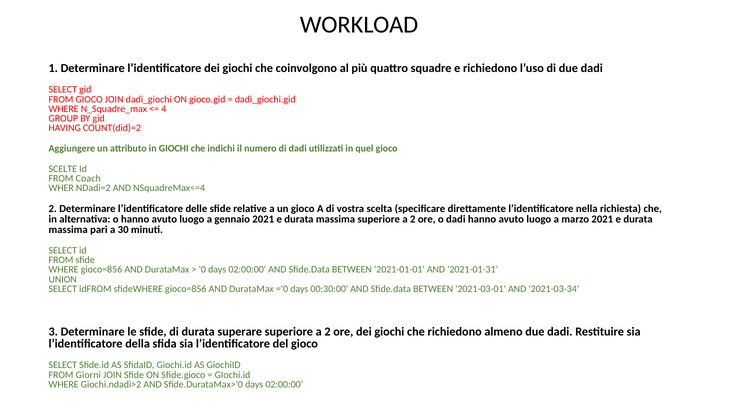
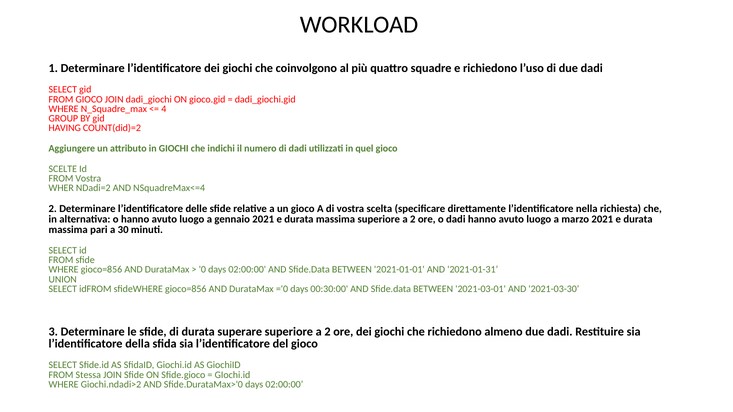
FROM Coach: Coach -> Vostra (88, 179)
2021-03-34: 2021-03-34 -> 2021-03-30 (554, 289)
Giorni: Giorni -> Stessa (88, 375)
